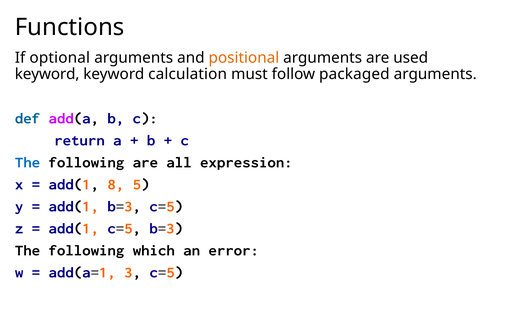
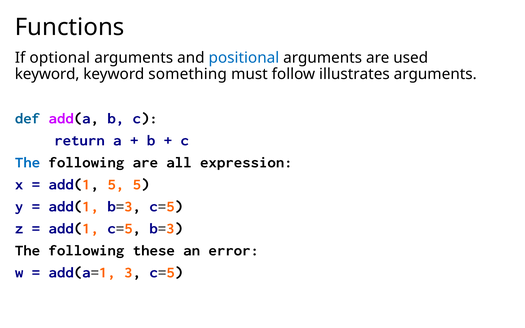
positional colour: orange -> blue (244, 58)
calculation: calculation -> something (188, 74)
packaged: packaged -> illustrates (354, 74)
add(1 8: 8 -> 5 (116, 184)
which: which -> these (154, 250)
